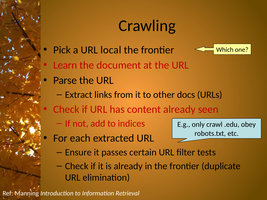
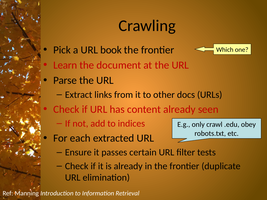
local: local -> book (111, 50)
